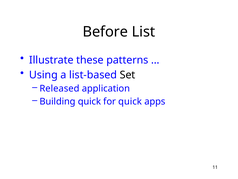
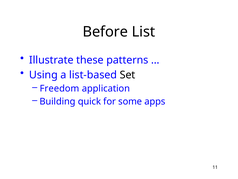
Released: Released -> Freedom (60, 88)
for quick: quick -> some (130, 101)
